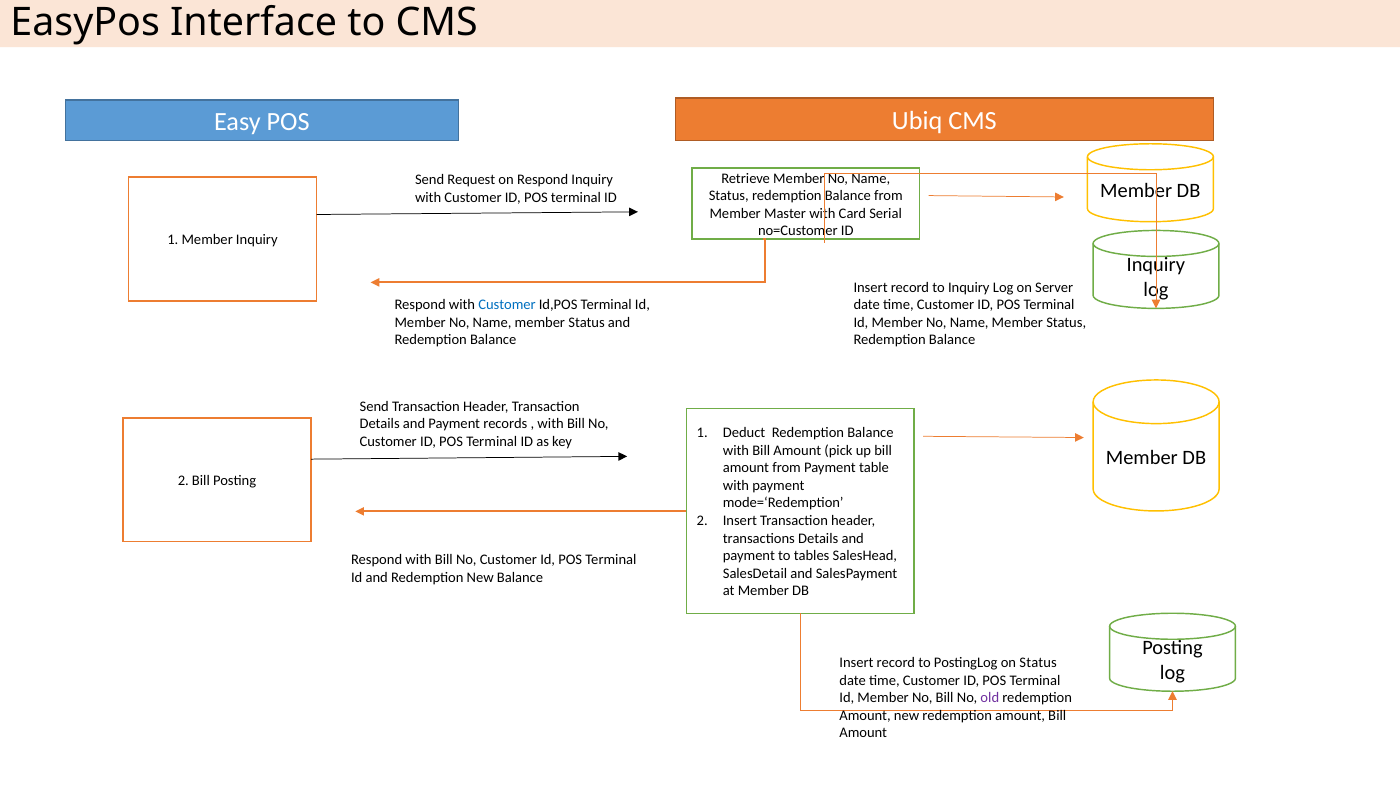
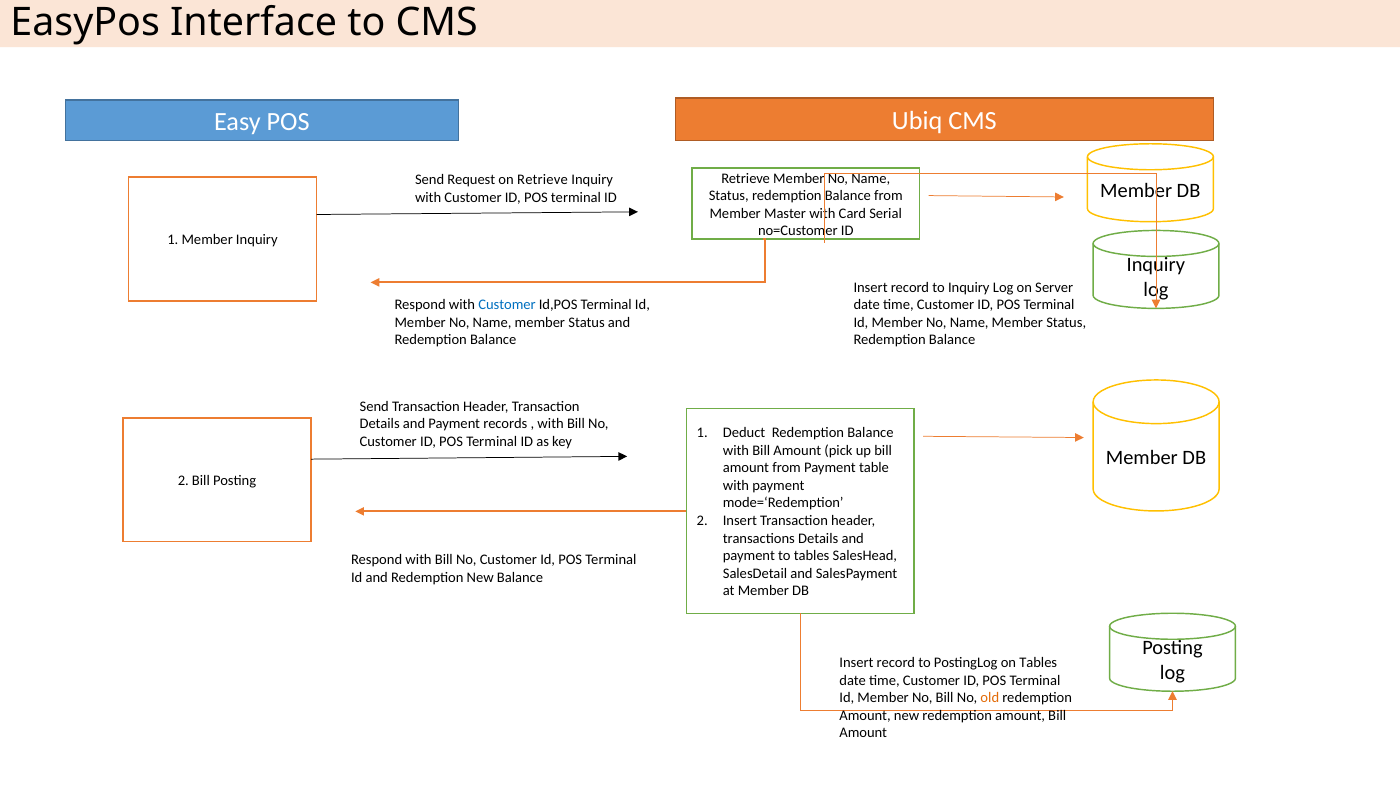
on Respond: Respond -> Retrieve (543, 180)
on Status: Status -> Tables (1038, 663)
old colour: purple -> orange (990, 698)
